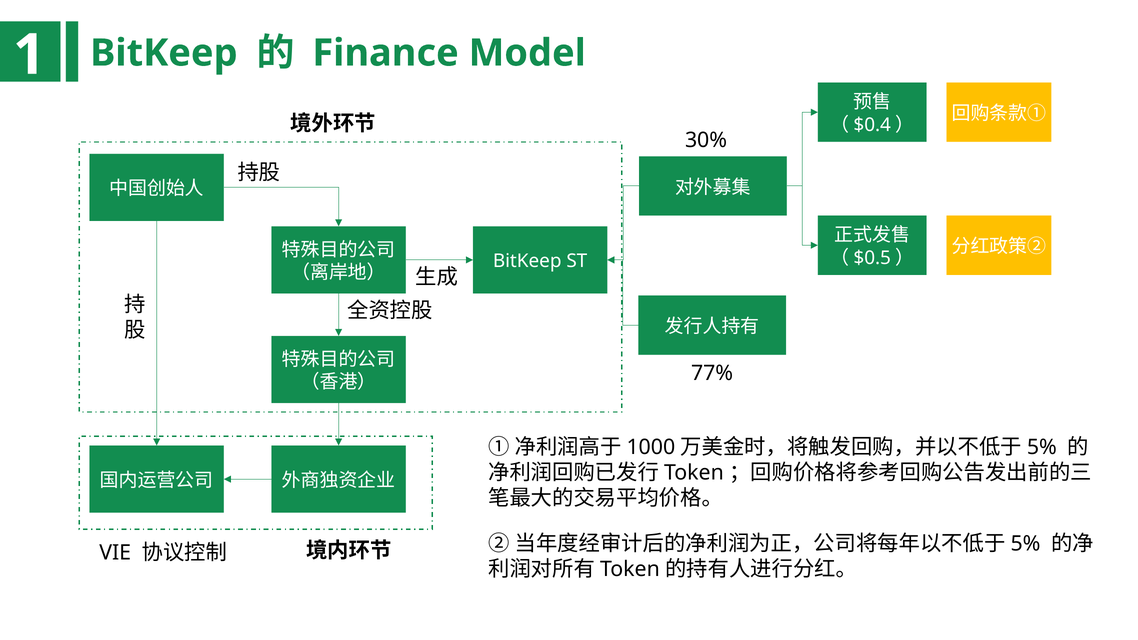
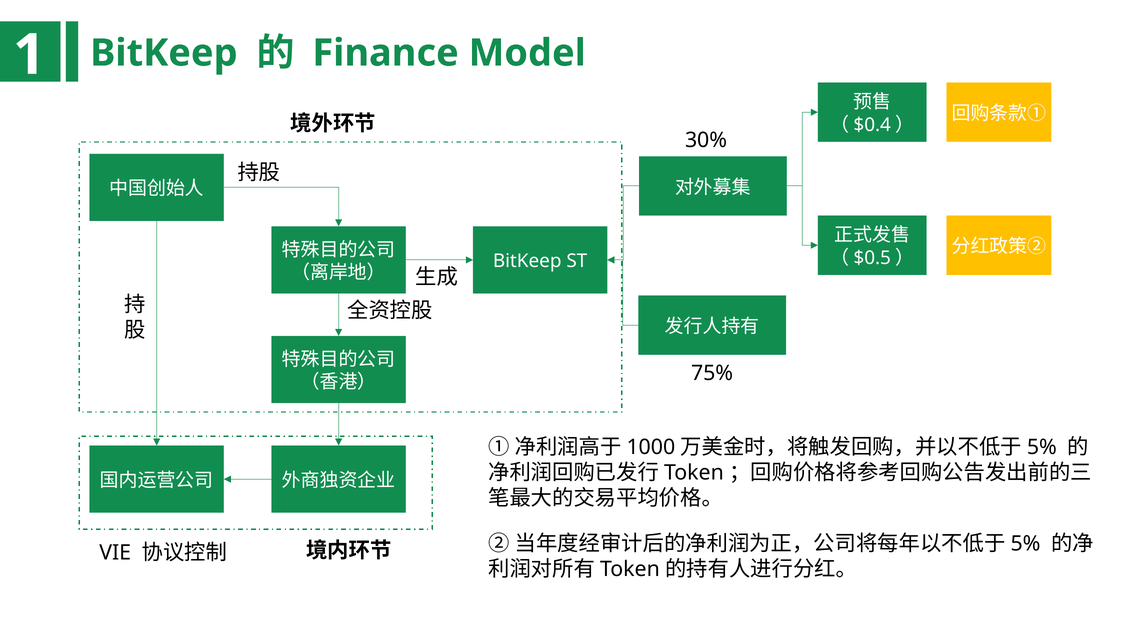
77%: 77% -> 75% (712, 373)
